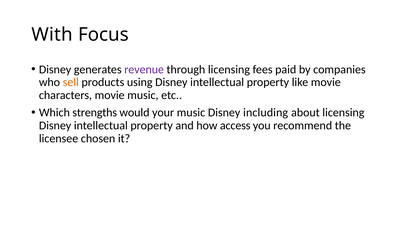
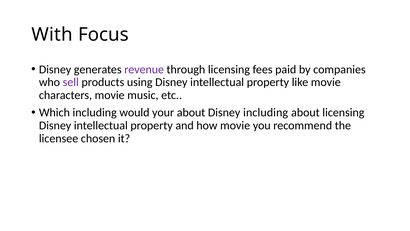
sell colour: orange -> purple (71, 82)
Which strengths: strengths -> including (95, 112)
your music: music -> about (191, 112)
how access: access -> movie (235, 125)
